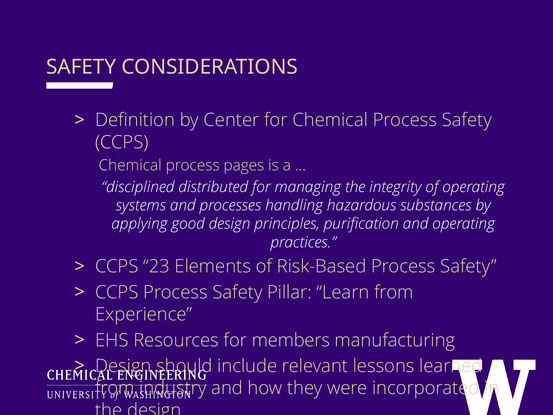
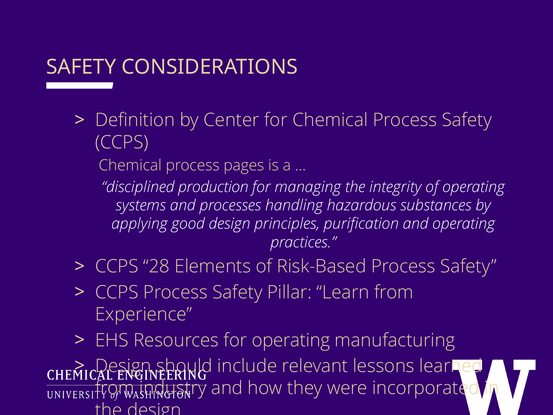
distributed: distributed -> production (213, 187)
23: 23 -> 28 (157, 266)
for members: members -> operating (291, 340)
